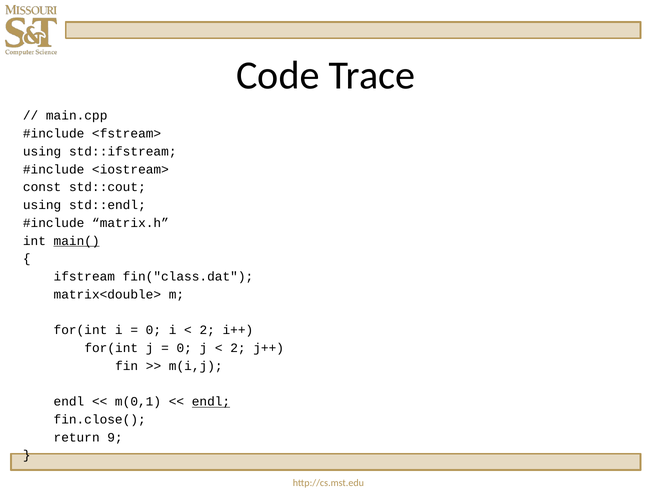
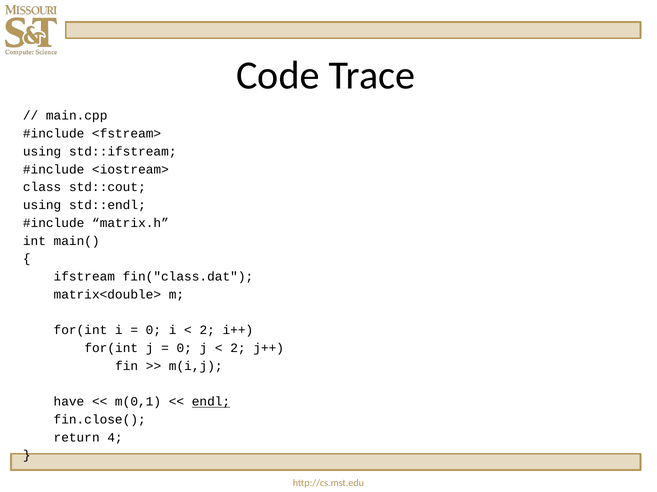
const: const -> class (42, 187)
main( underline: present -> none (77, 241)
endl: endl -> have (69, 402)
9: 9 -> 4 (115, 438)
